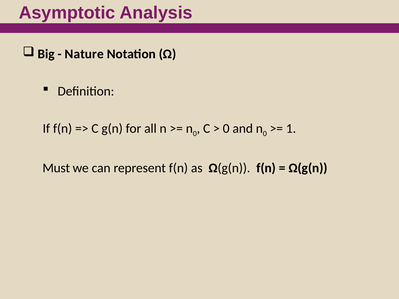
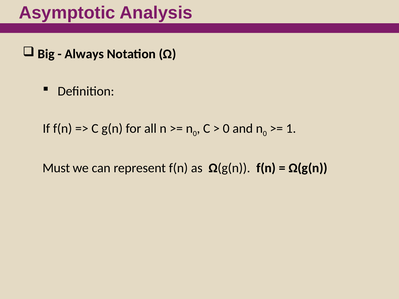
Nature: Nature -> Always (84, 54)
